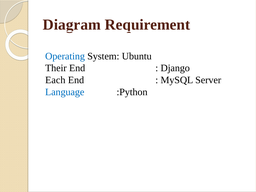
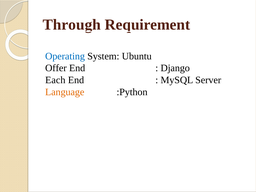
Diagram: Diagram -> Through (72, 25)
Their: Their -> Offer (56, 68)
Language colour: blue -> orange (65, 92)
